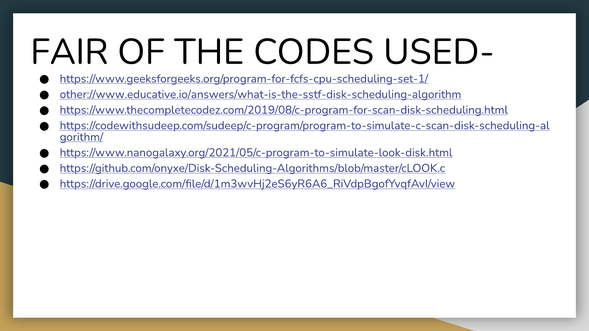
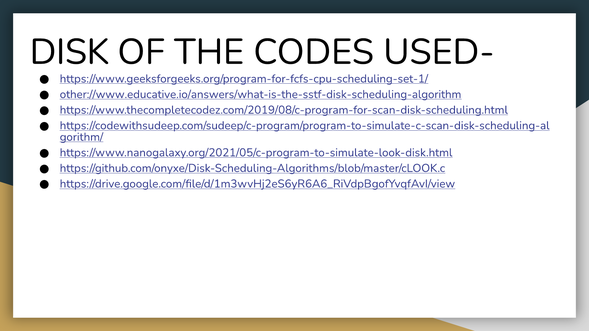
FAIR: FAIR -> DISK (69, 52)
